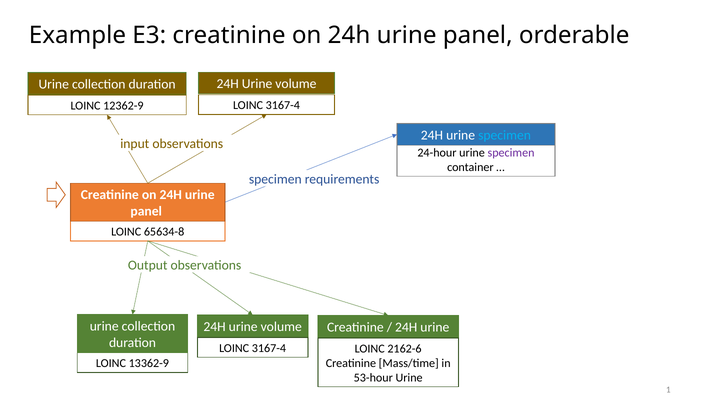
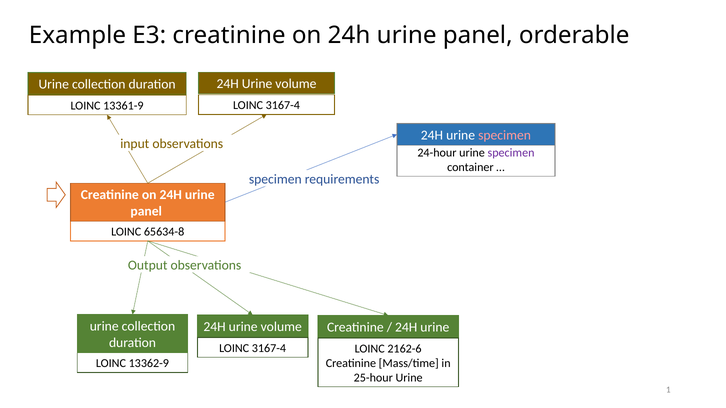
12362-9: 12362-9 -> 13361-9 (123, 106)
specimen colour: light blue -> pink (505, 135)
53-hour: 53-hour -> 25-hour (373, 378)
